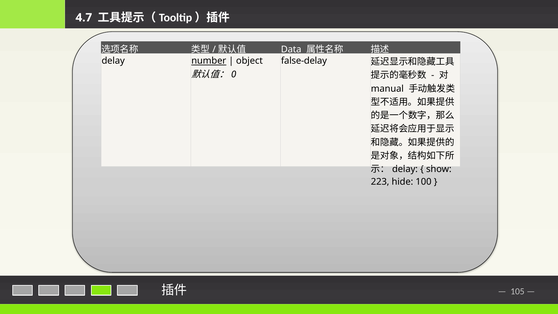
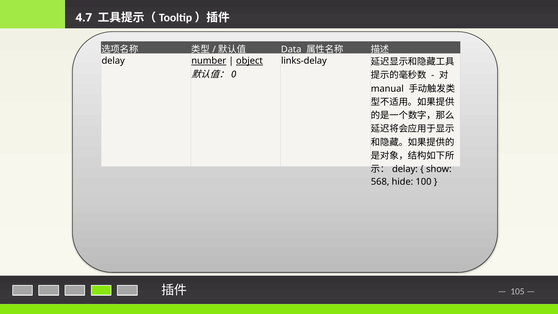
object underline: none -> present (249, 61)
false-delay: false-delay -> links-delay (304, 61)
223: 223 -> 568 (380, 182)
